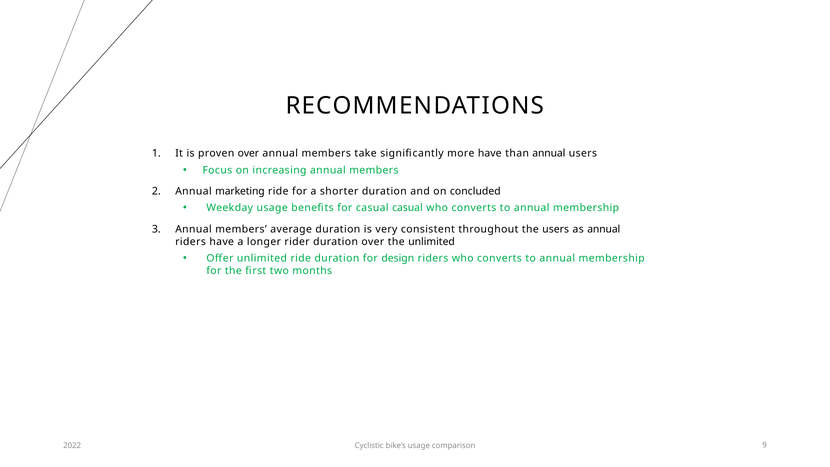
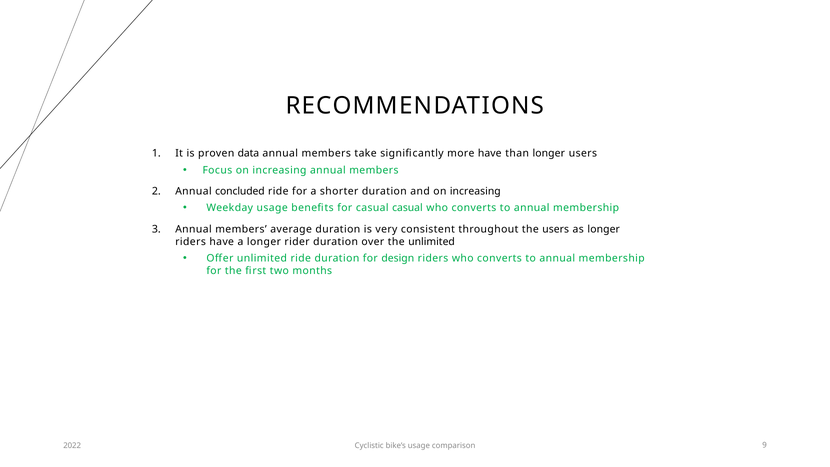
proven over: over -> data (248, 153)
than annual: annual -> longer (549, 153)
marketing: marketing -> concluded (240, 191)
and on concluded: concluded -> increasing (475, 191)
as annual: annual -> longer (604, 229)
